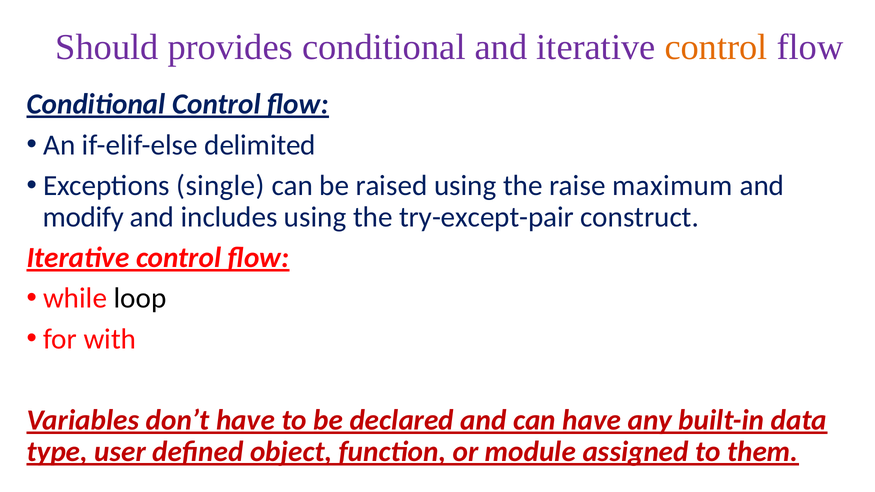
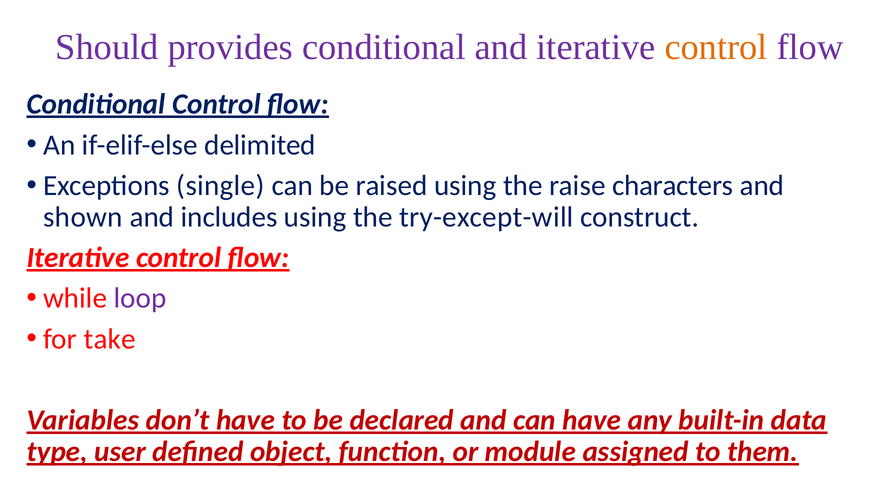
maximum: maximum -> characters (673, 186)
modify: modify -> shown (83, 217)
try-except-pair: try-except-pair -> try-except-will (486, 217)
loop colour: black -> purple (140, 298)
with: with -> take (110, 339)
